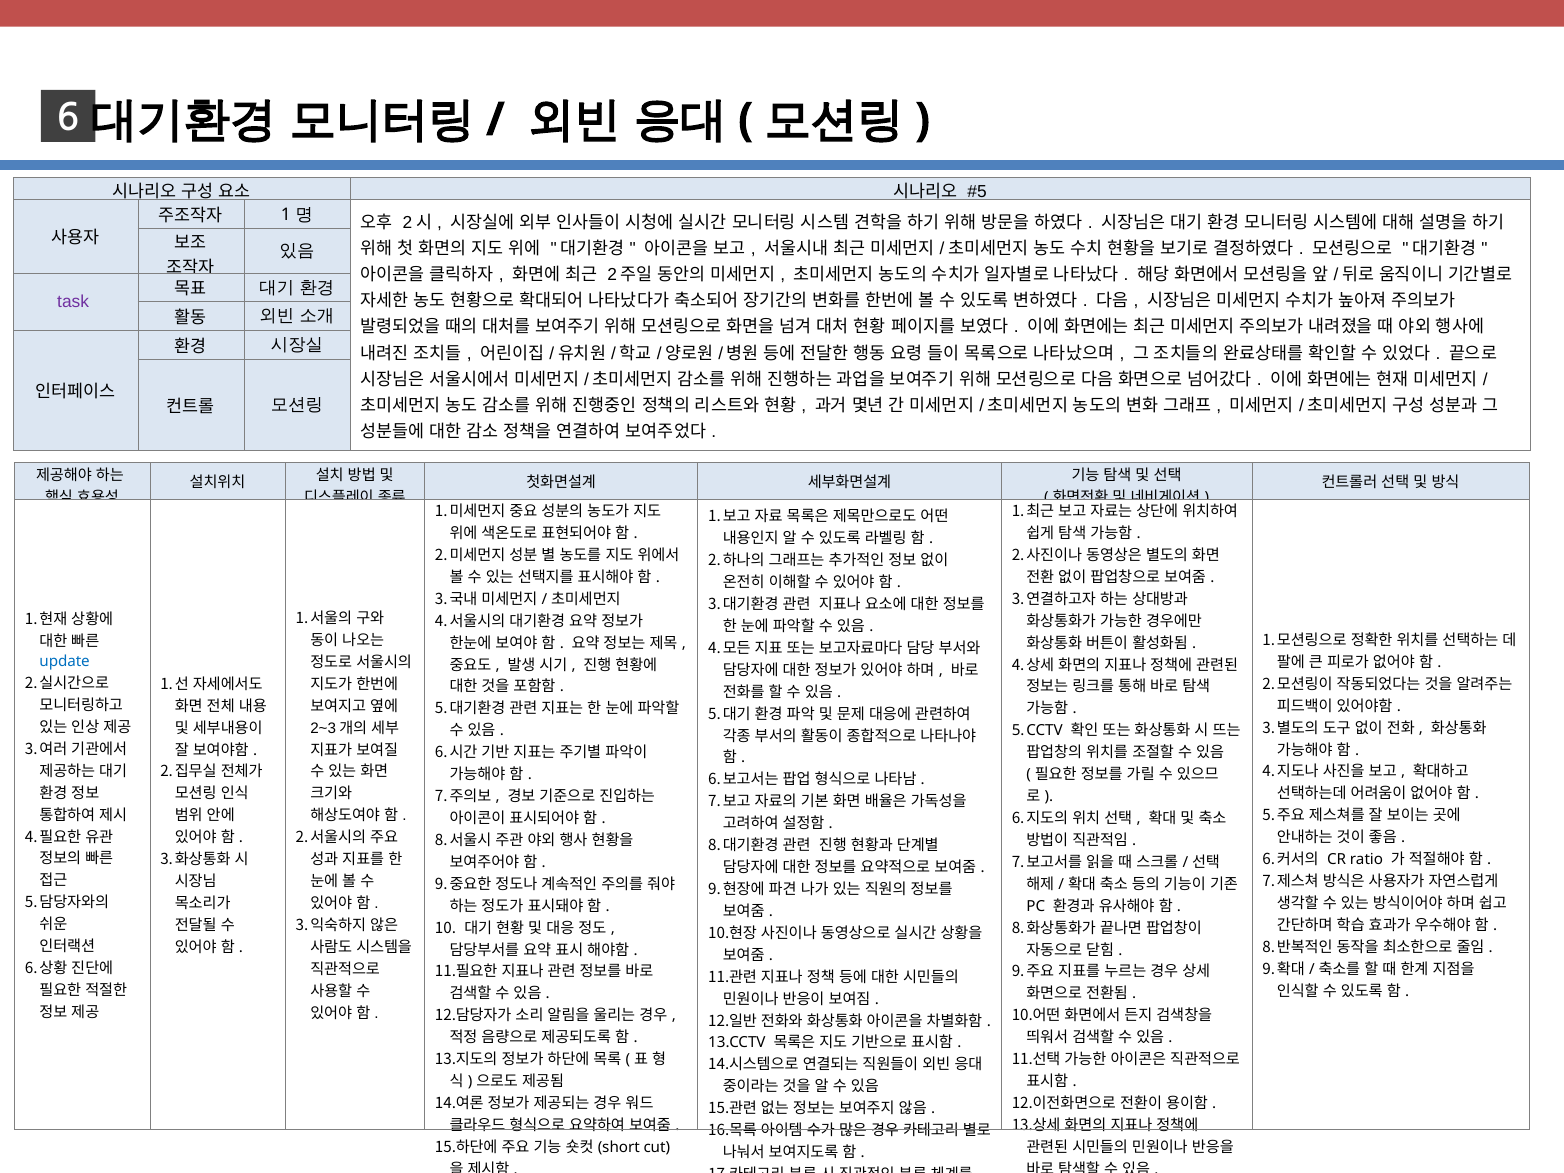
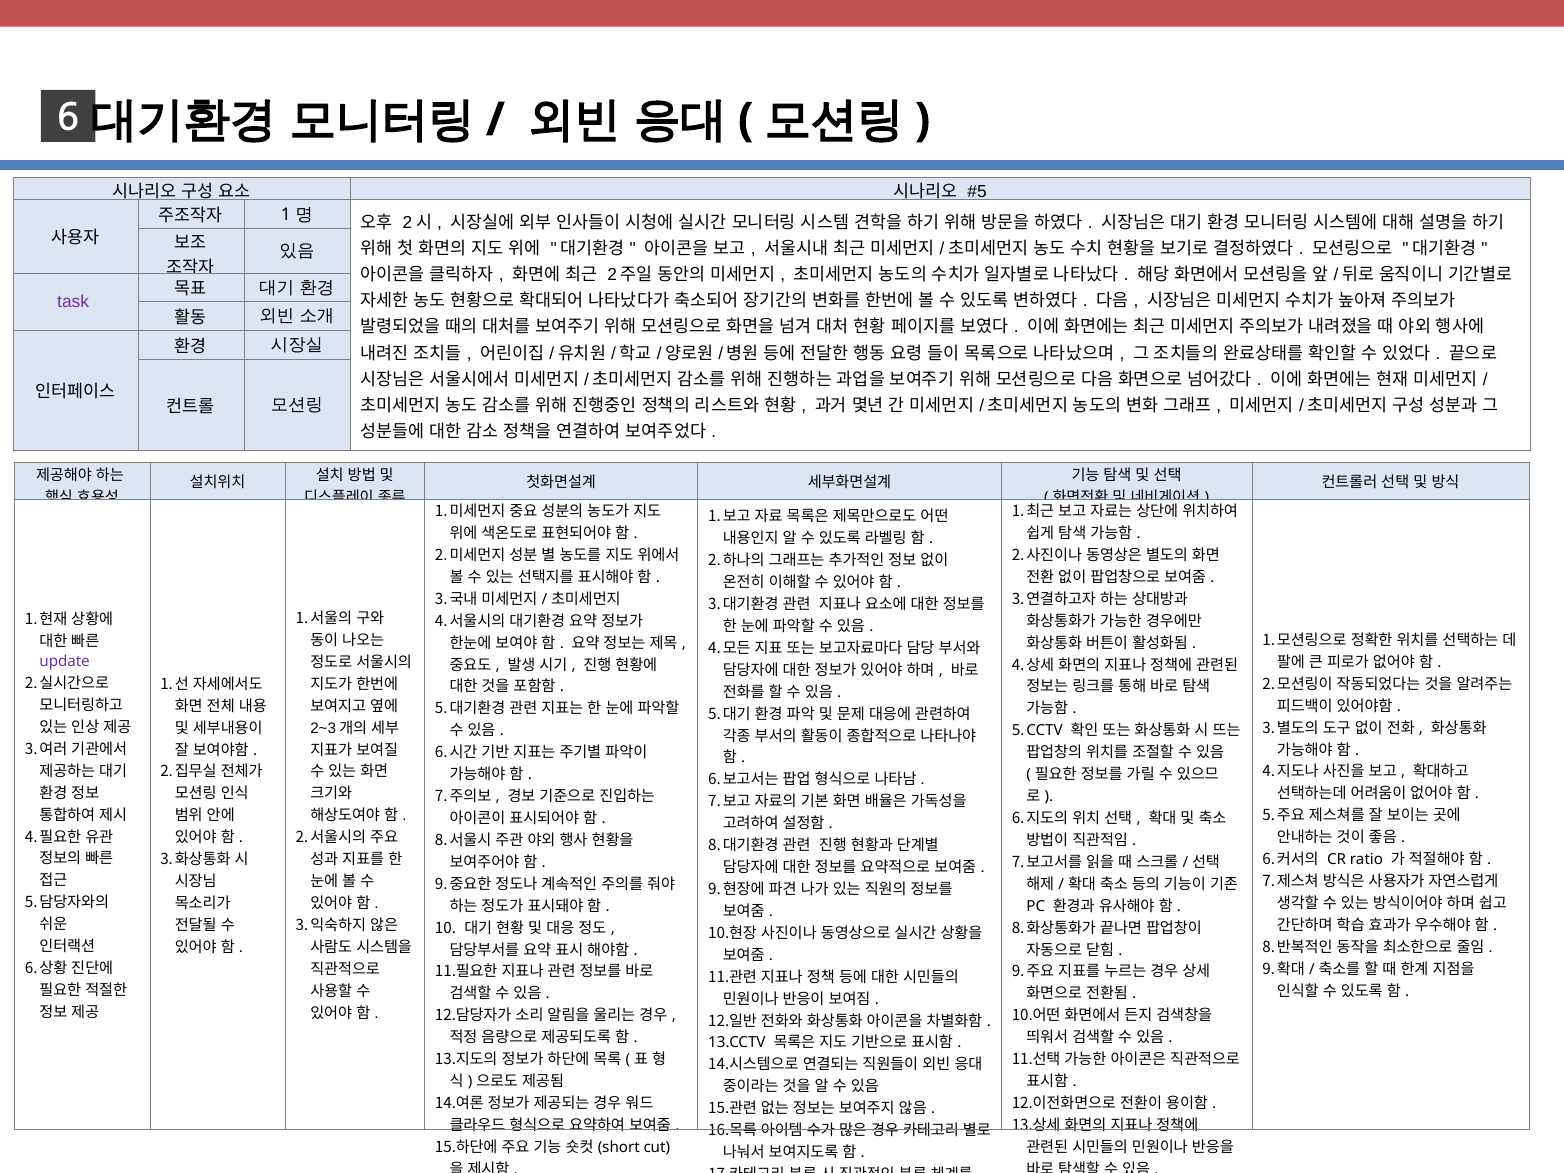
update colour: blue -> purple (65, 662)
